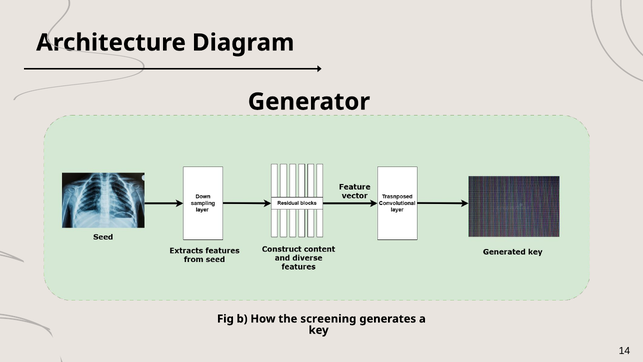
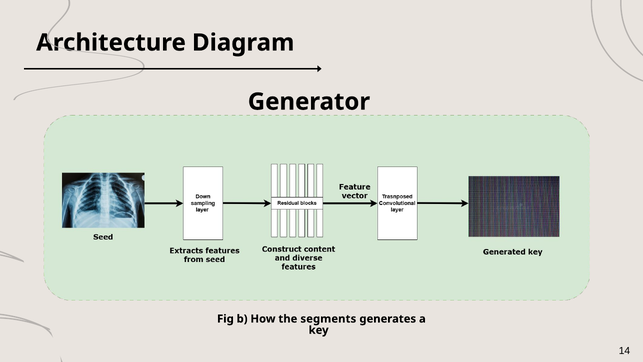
screening: screening -> segments (328, 319)
